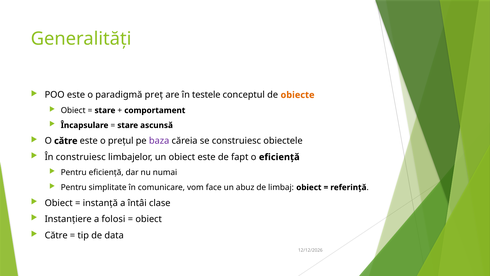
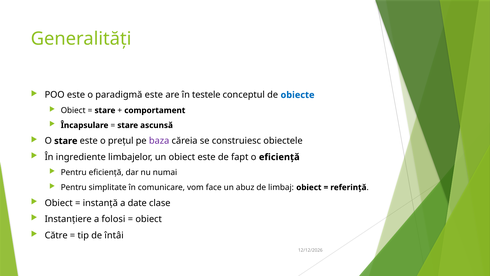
paradigmă preț: preț -> este (154, 95)
obiecte colour: orange -> blue (298, 95)
O către: către -> stare (66, 141)
În construiesc: construiesc -> ingrediente (81, 157)
întâi: întâi -> date (137, 203)
data: data -> întâi (114, 235)
